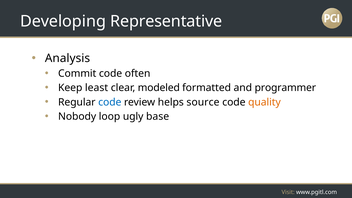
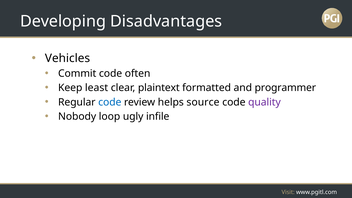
Representative: Representative -> Disadvantages (166, 21)
Analysis: Analysis -> Vehicles (68, 58)
modeled: modeled -> plaintext (159, 88)
quality colour: orange -> purple (264, 102)
base: base -> infile (158, 116)
